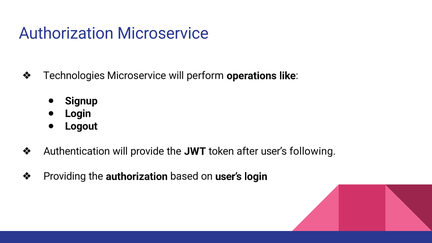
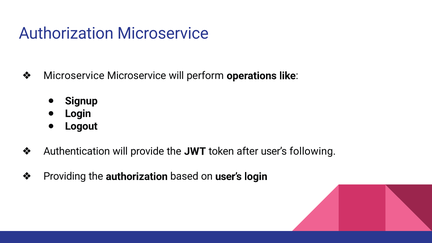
Technologies: Technologies -> Microservice (74, 76)
